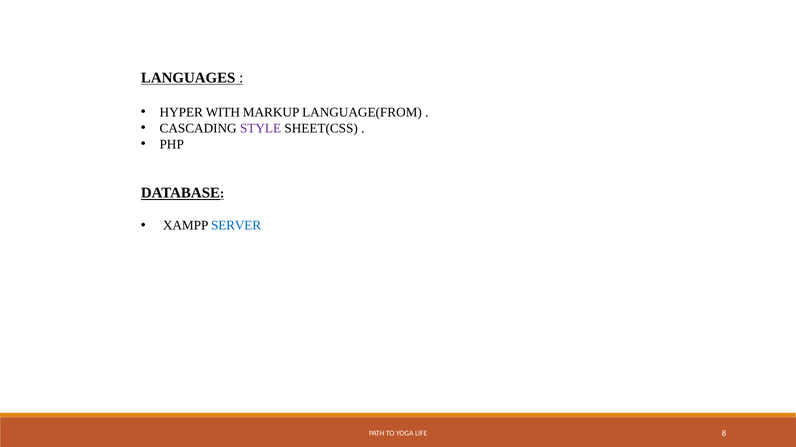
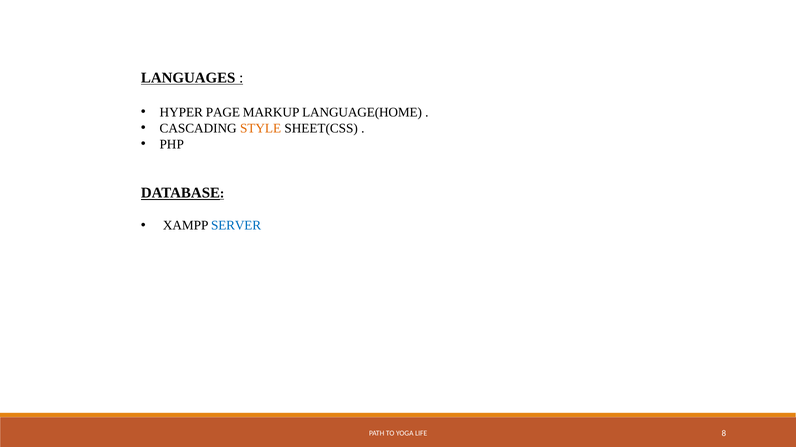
WITH: WITH -> PAGE (223, 113)
LANGUAGE(FROM: LANGUAGE(FROM -> LANGUAGE(HOME (362, 113)
STYLE colour: purple -> orange (261, 128)
